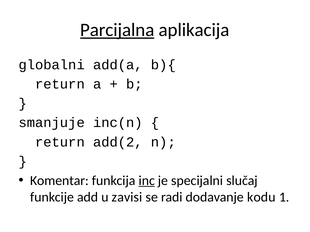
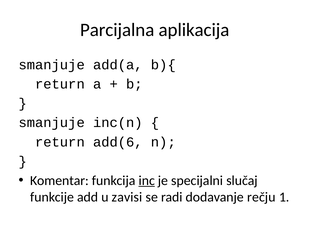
Parcijalna underline: present -> none (117, 30)
globalni: globalni -> smanjuje (52, 65)
add(2: add(2 -> add(6 (118, 142)
kodu: kodu -> rečju (261, 197)
